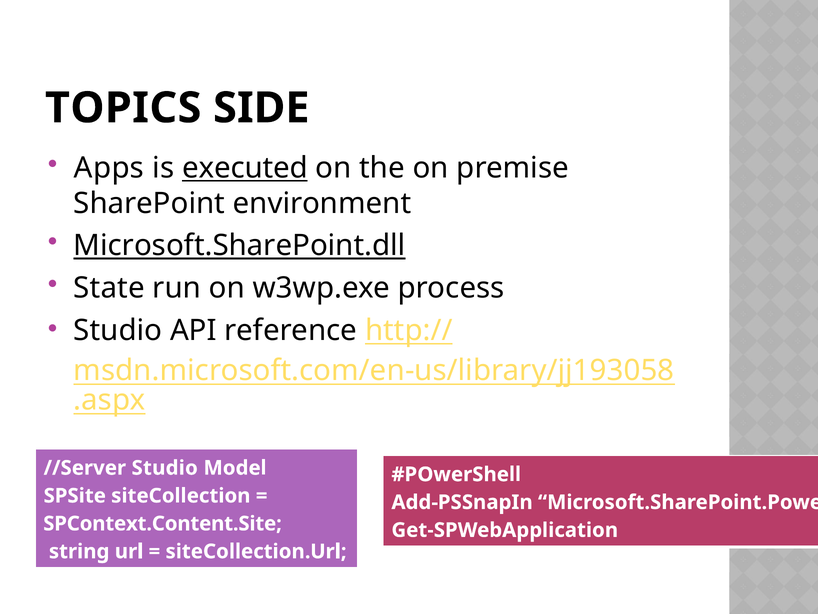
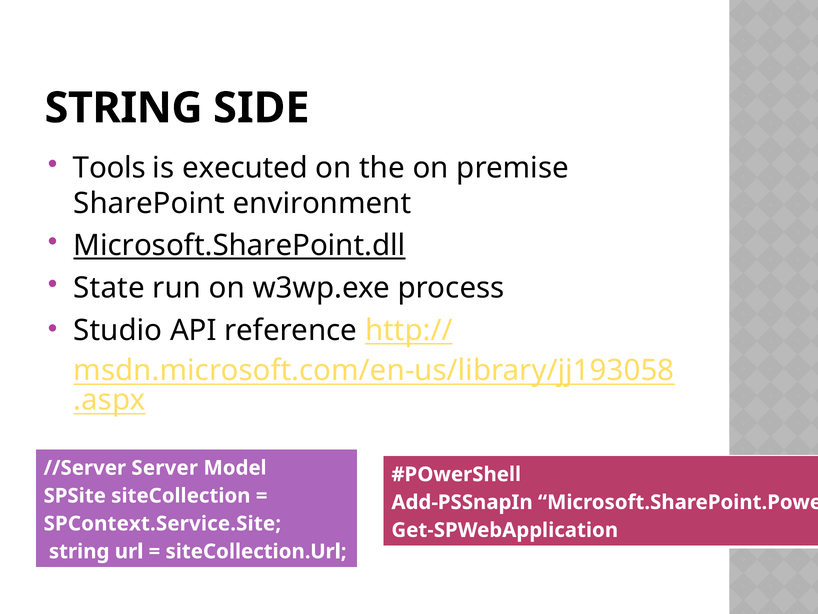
TOPICS: TOPICS -> STRING (124, 108)
Apps: Apps -> Tools (109, 168)
executed underline: present -> none (245, 168)
//Server Studio: Studio -> Server (165, 468)
SPContext.Content.Site: SPContext.Content.Site -> SPContext.Service.Site (162, 523)
